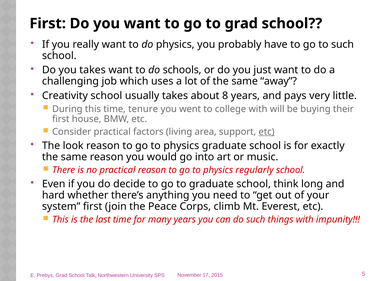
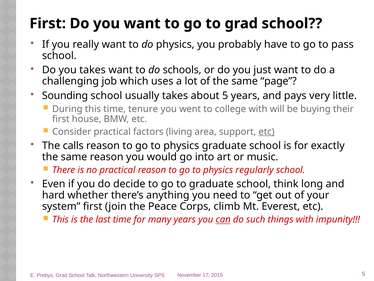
to such: such -> pass (342, 44)
away: away -> page (279, 81)
Creativity: Creativity -> Sounding (65, 95)
about 8: 8 -> 5 (225, 95)
look: look -> calls (73, 145)
can underline: none -> present (223, 219)
